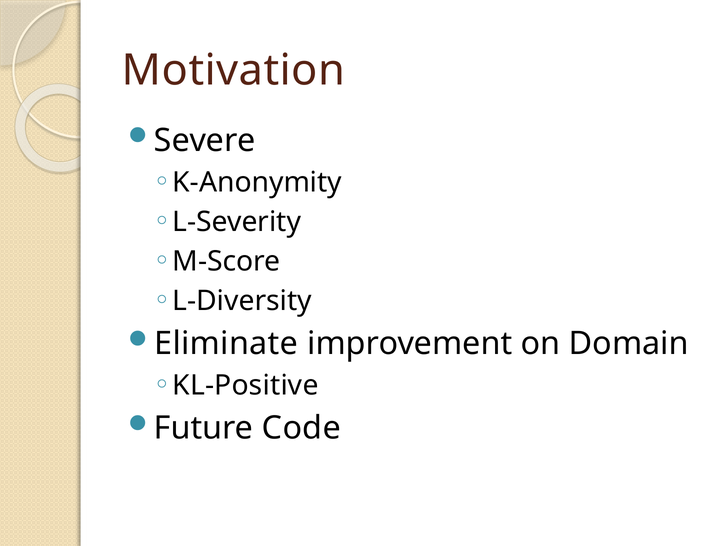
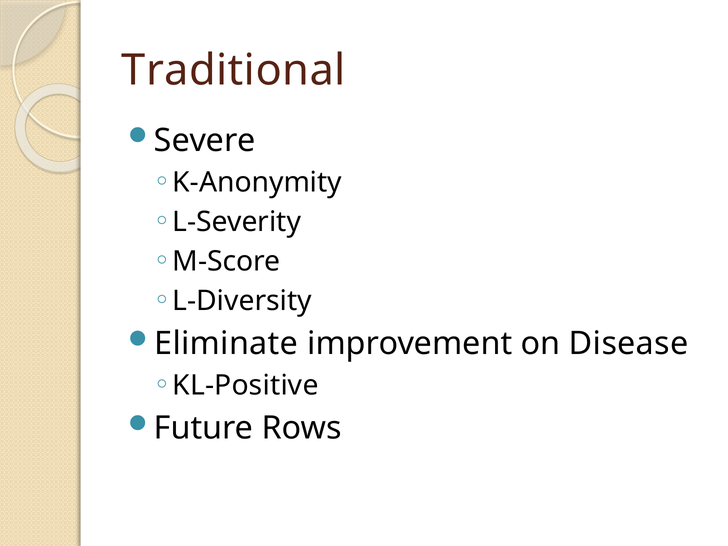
Motivation: Motivation -> Traditional (233, 70)
Domain: Domain -> Disease (629, 344)
Code: Code -> Rows (302, 428)
